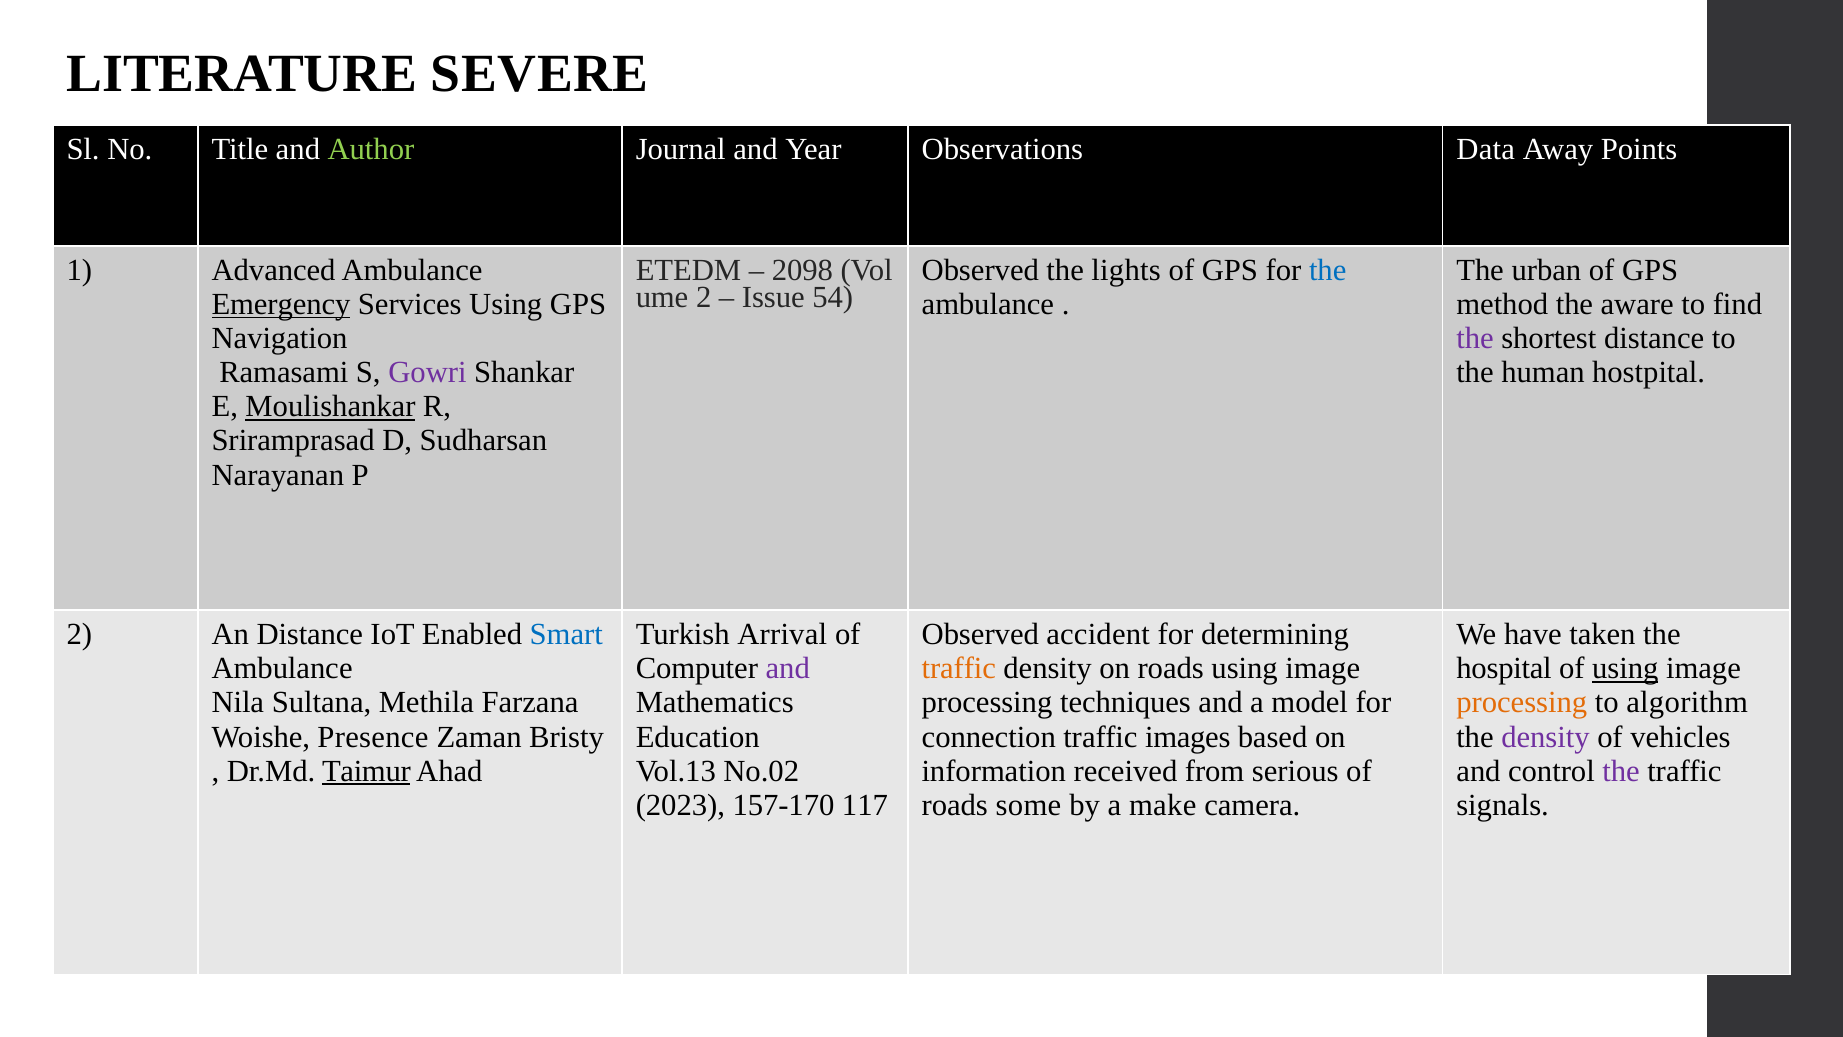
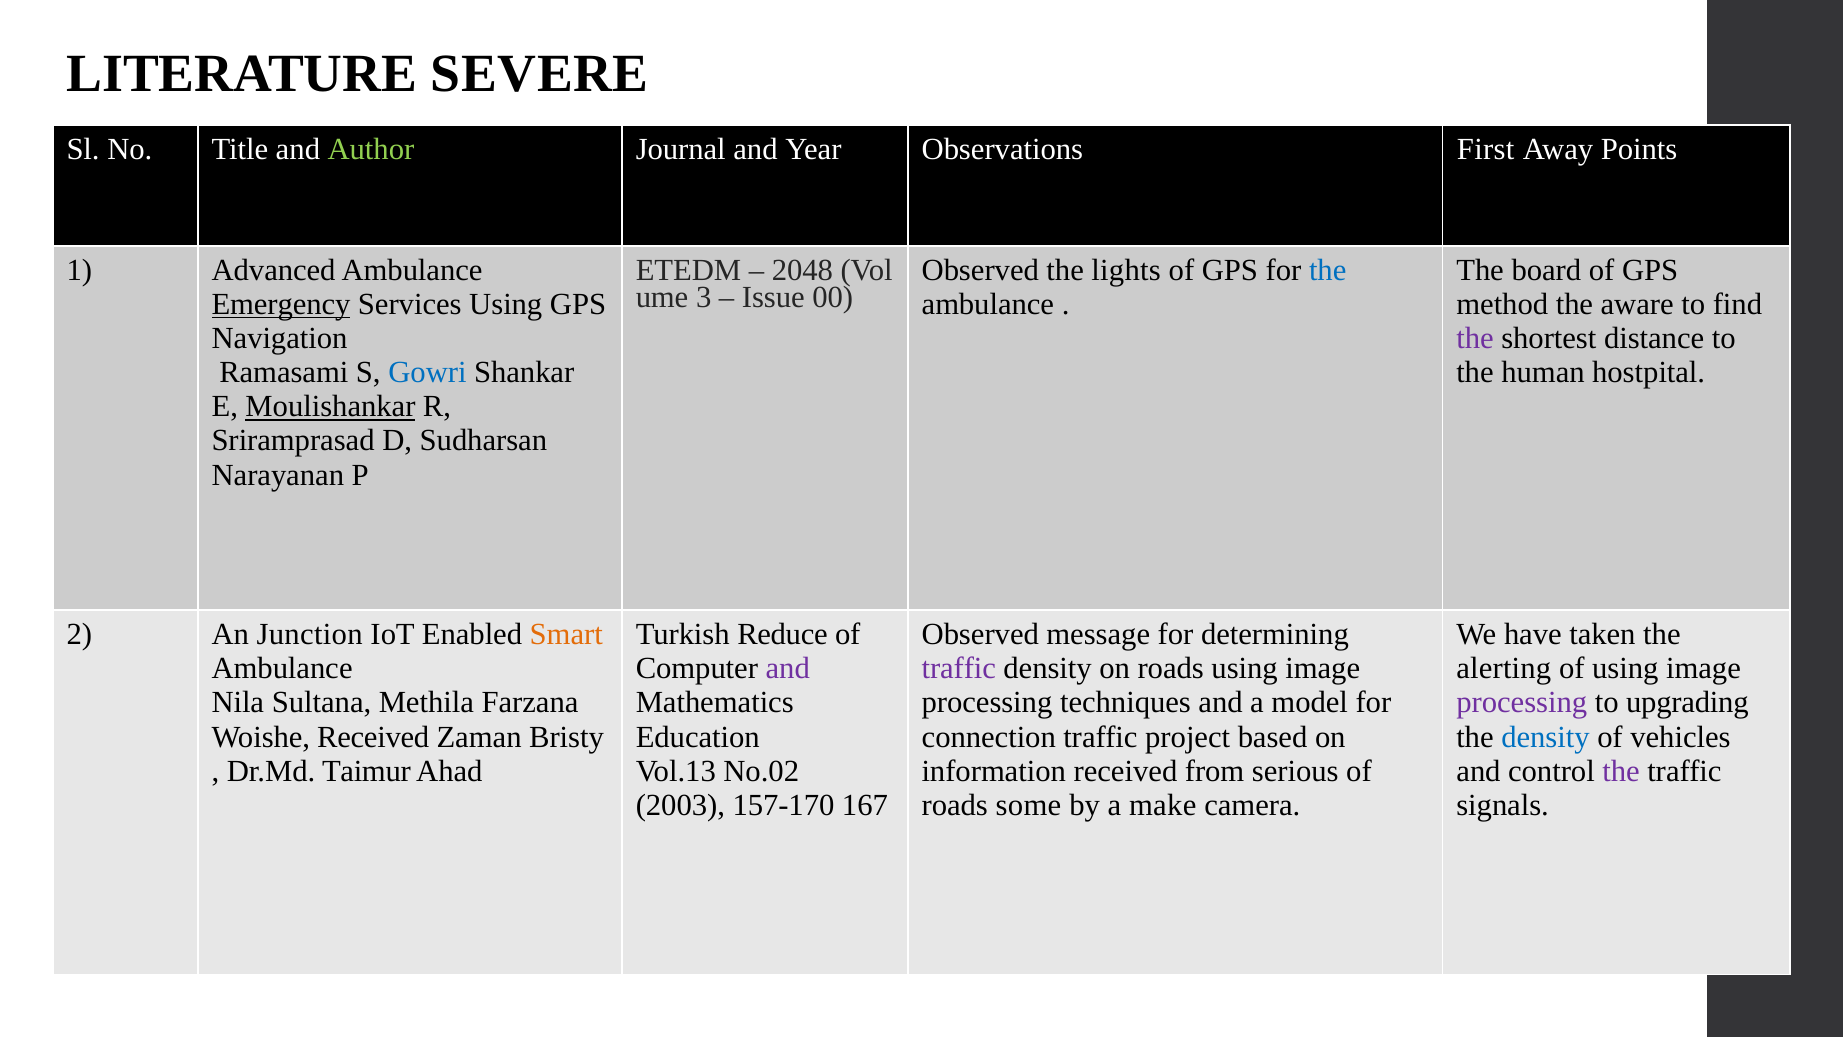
Data: Data -> First (1486, 149)
2098: 2098 -> 2048 (802, 270)
urban: urban -> board (1546, 270)
2: 2 -> 3 (704, 298)
54: 54 -> 00 (833, 298)
Gowri colour: purple -> blue (427, 372)
An Distance: Distance -> Junction (310, 634)
Smart colour: blue -> orange (566, 634)
Arrival: Arrival -> Reduce (782, 634)
accident: accident -> message (1098, 634)
traffic colour: orange -> purple (959, 668)
hospital: hospital -> alerting (1504, 668)
using underline: present -> none (1625, 668)
processing colour: orange -> purple (1522, 703)
algorithm: algorithm -> upgrading (1687, 703)
Woishe Presence: Presence -> Received (373, 737)
images: images -> project (1188, 737)
density colour: purple -> blue (1545, 737)
Taimur underline: present -> none (366, 771)
2023: 2023 -> 2003 (680, 805)
117: 117 -> 167 (865, 805)
